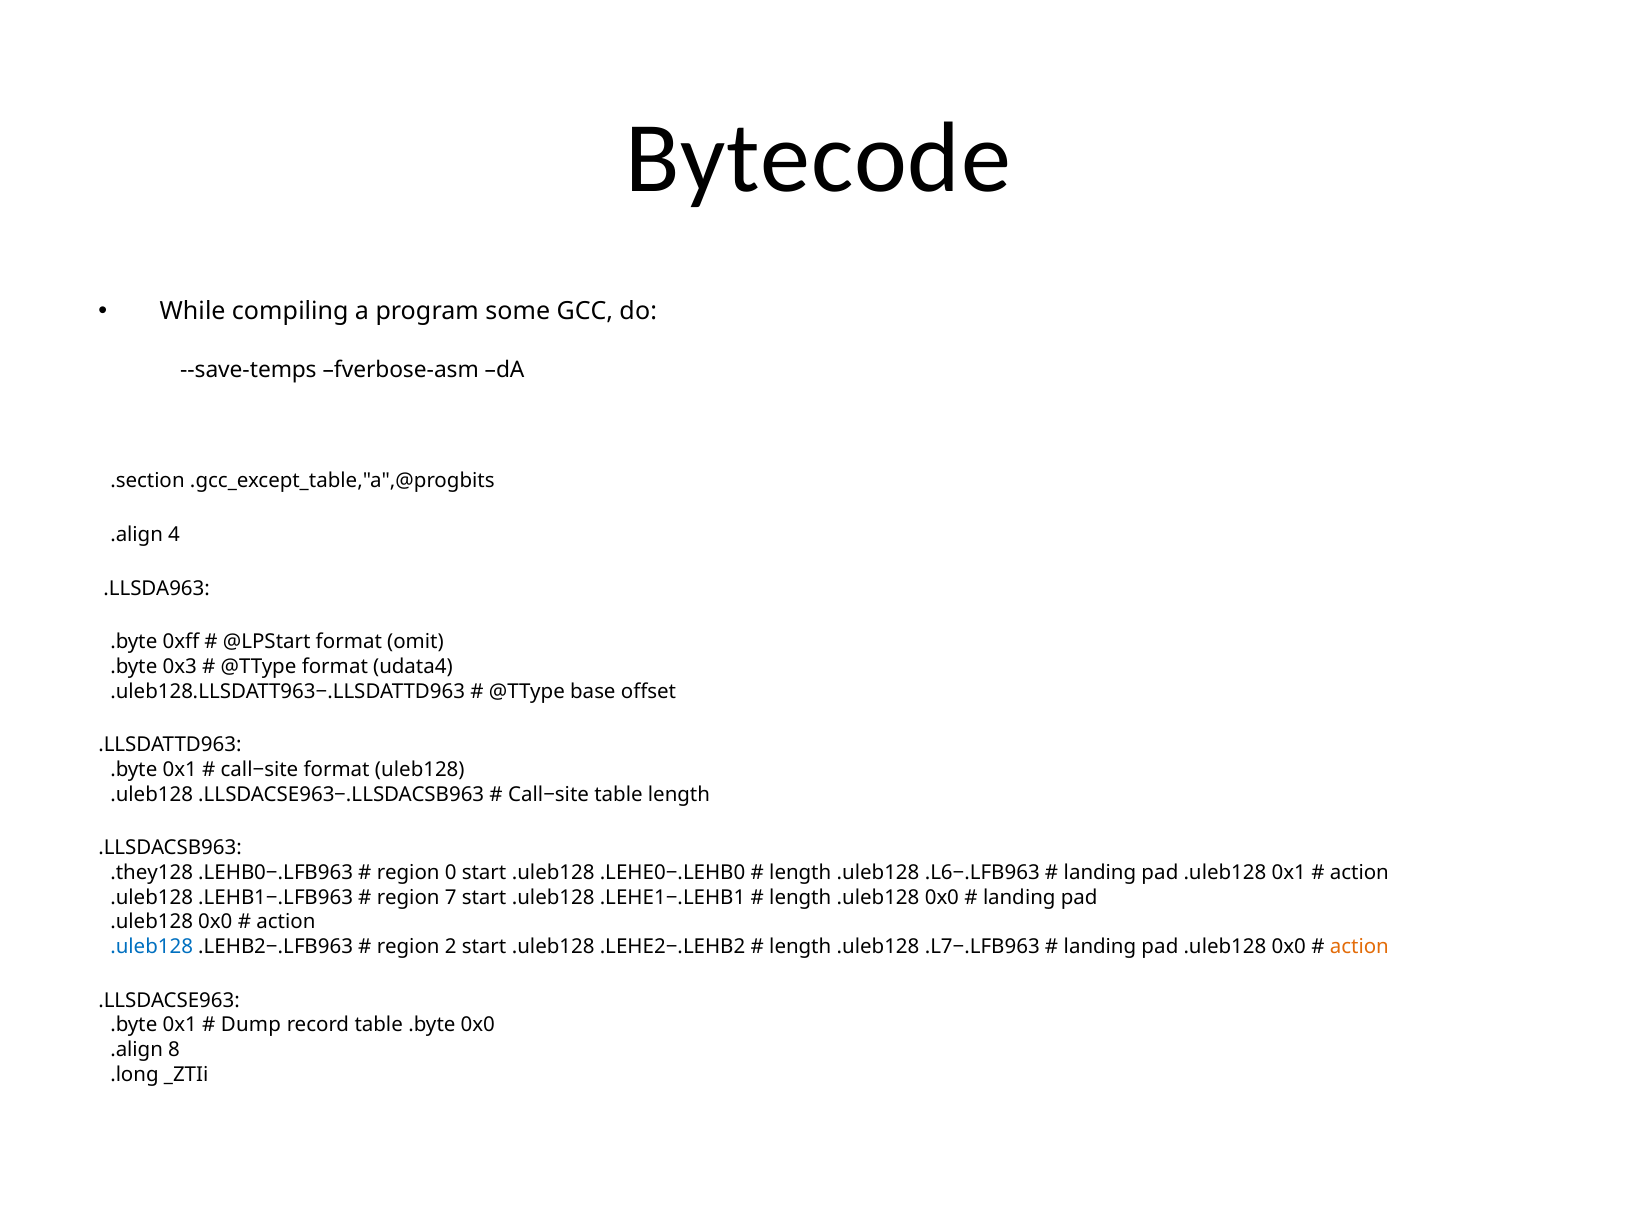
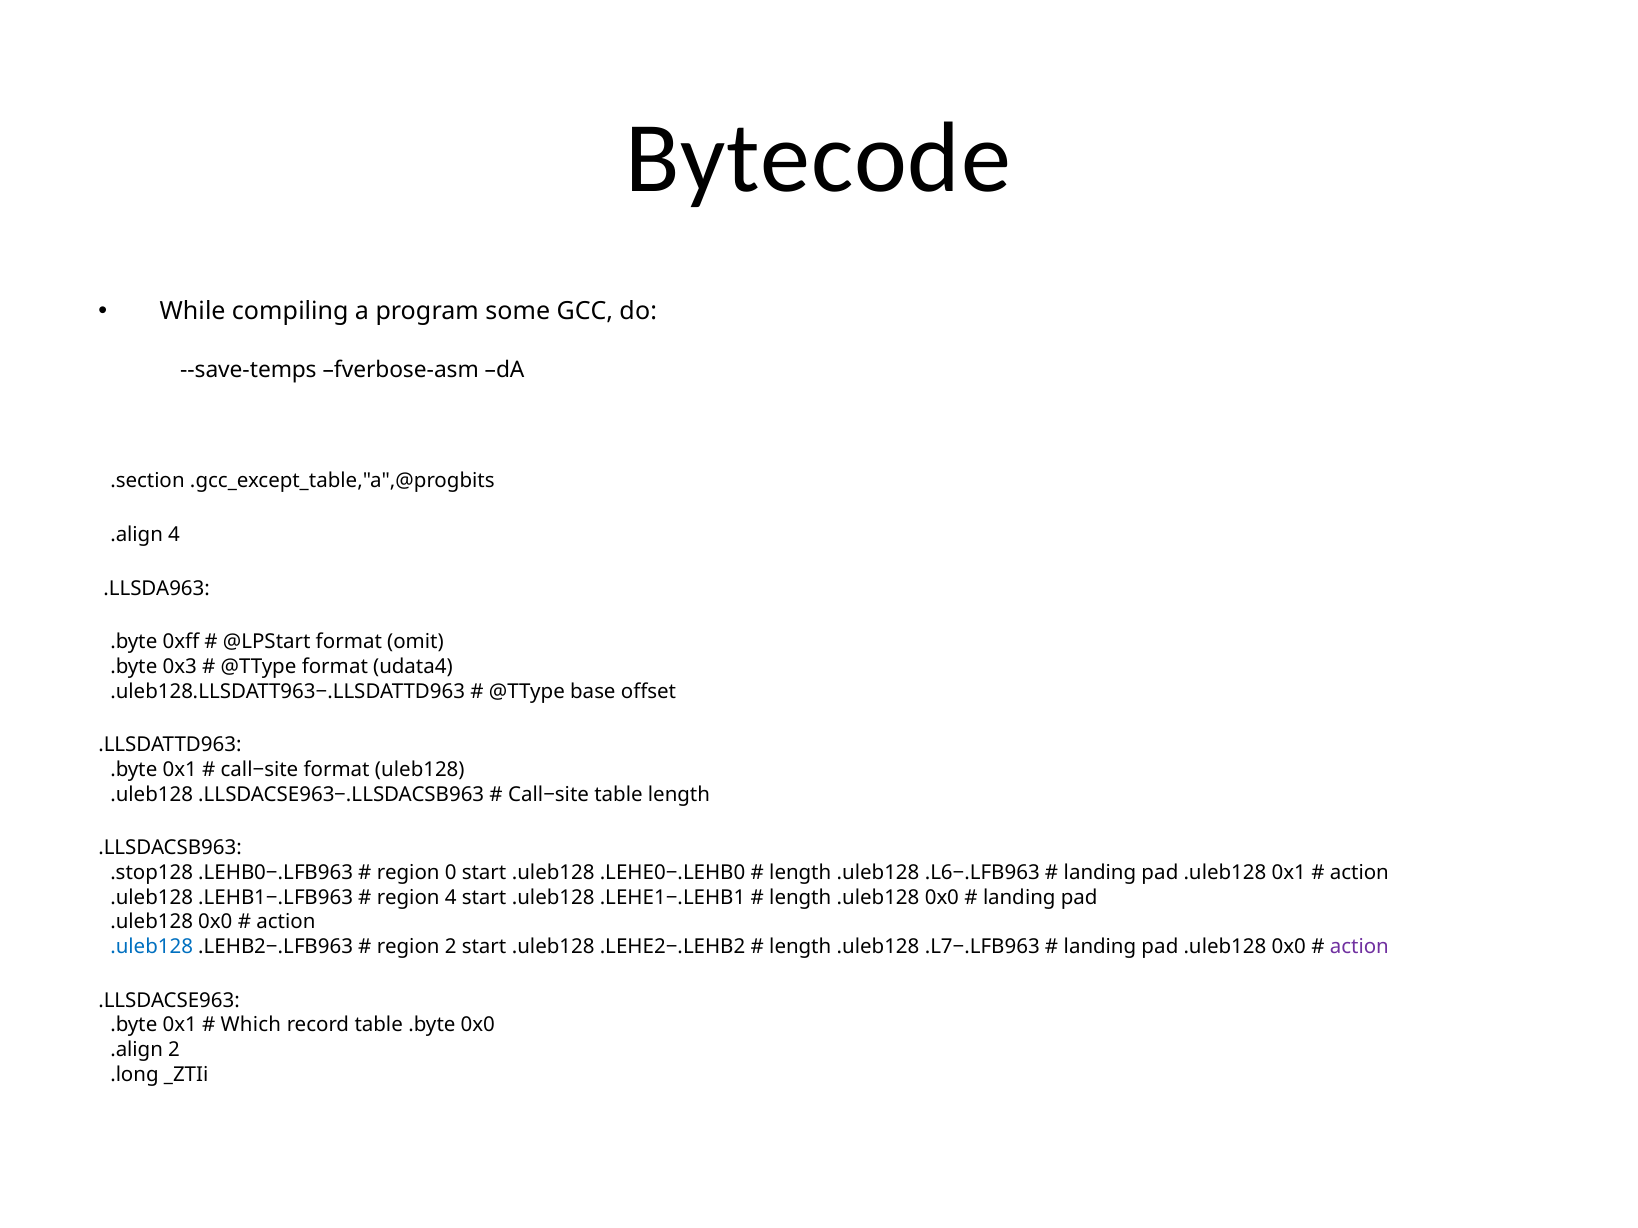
.they128: .they128 -> .stop128 (152, 873)
region 7: 7 -> 4 (451, 898)
action colour: orange -> purple (1359, 947)
Dump: Dump -> Which (251, 1025)
.align 8: 8 -> 2 (174, 1050)
